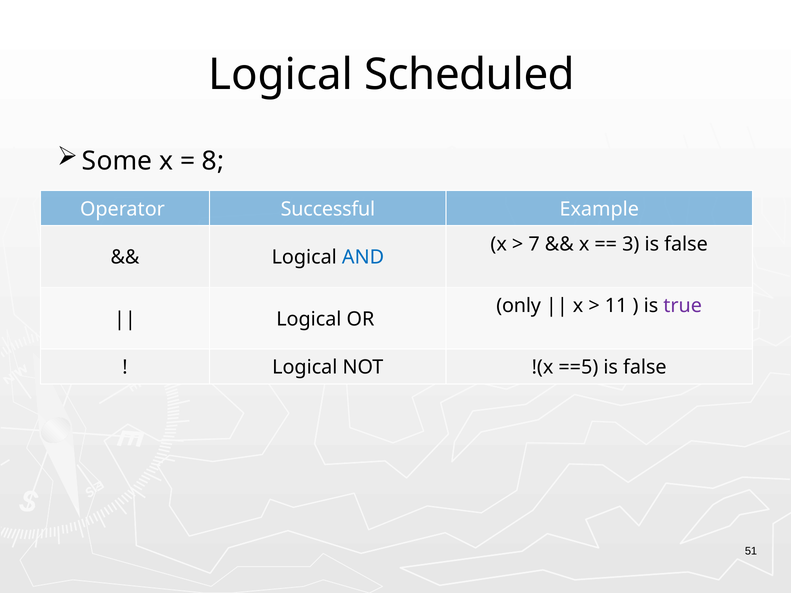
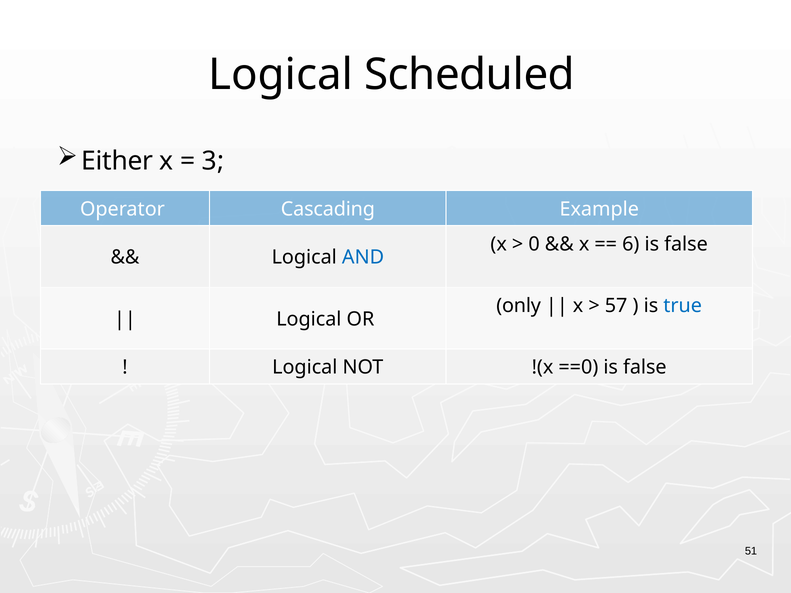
Some: Some -> Either (117, 161)
8: 8 -> 3 (213, 161)
Successful: Successful -> Cascading (328, 209)
7: 7 -> 0 (534, 244)
3: 3 -> 6 (631, 244)
11: 11 -> 57 (616, 306)
true colour: purple -> blue (683, 306)
==5: ==5 -> ==0 (578, 368)
